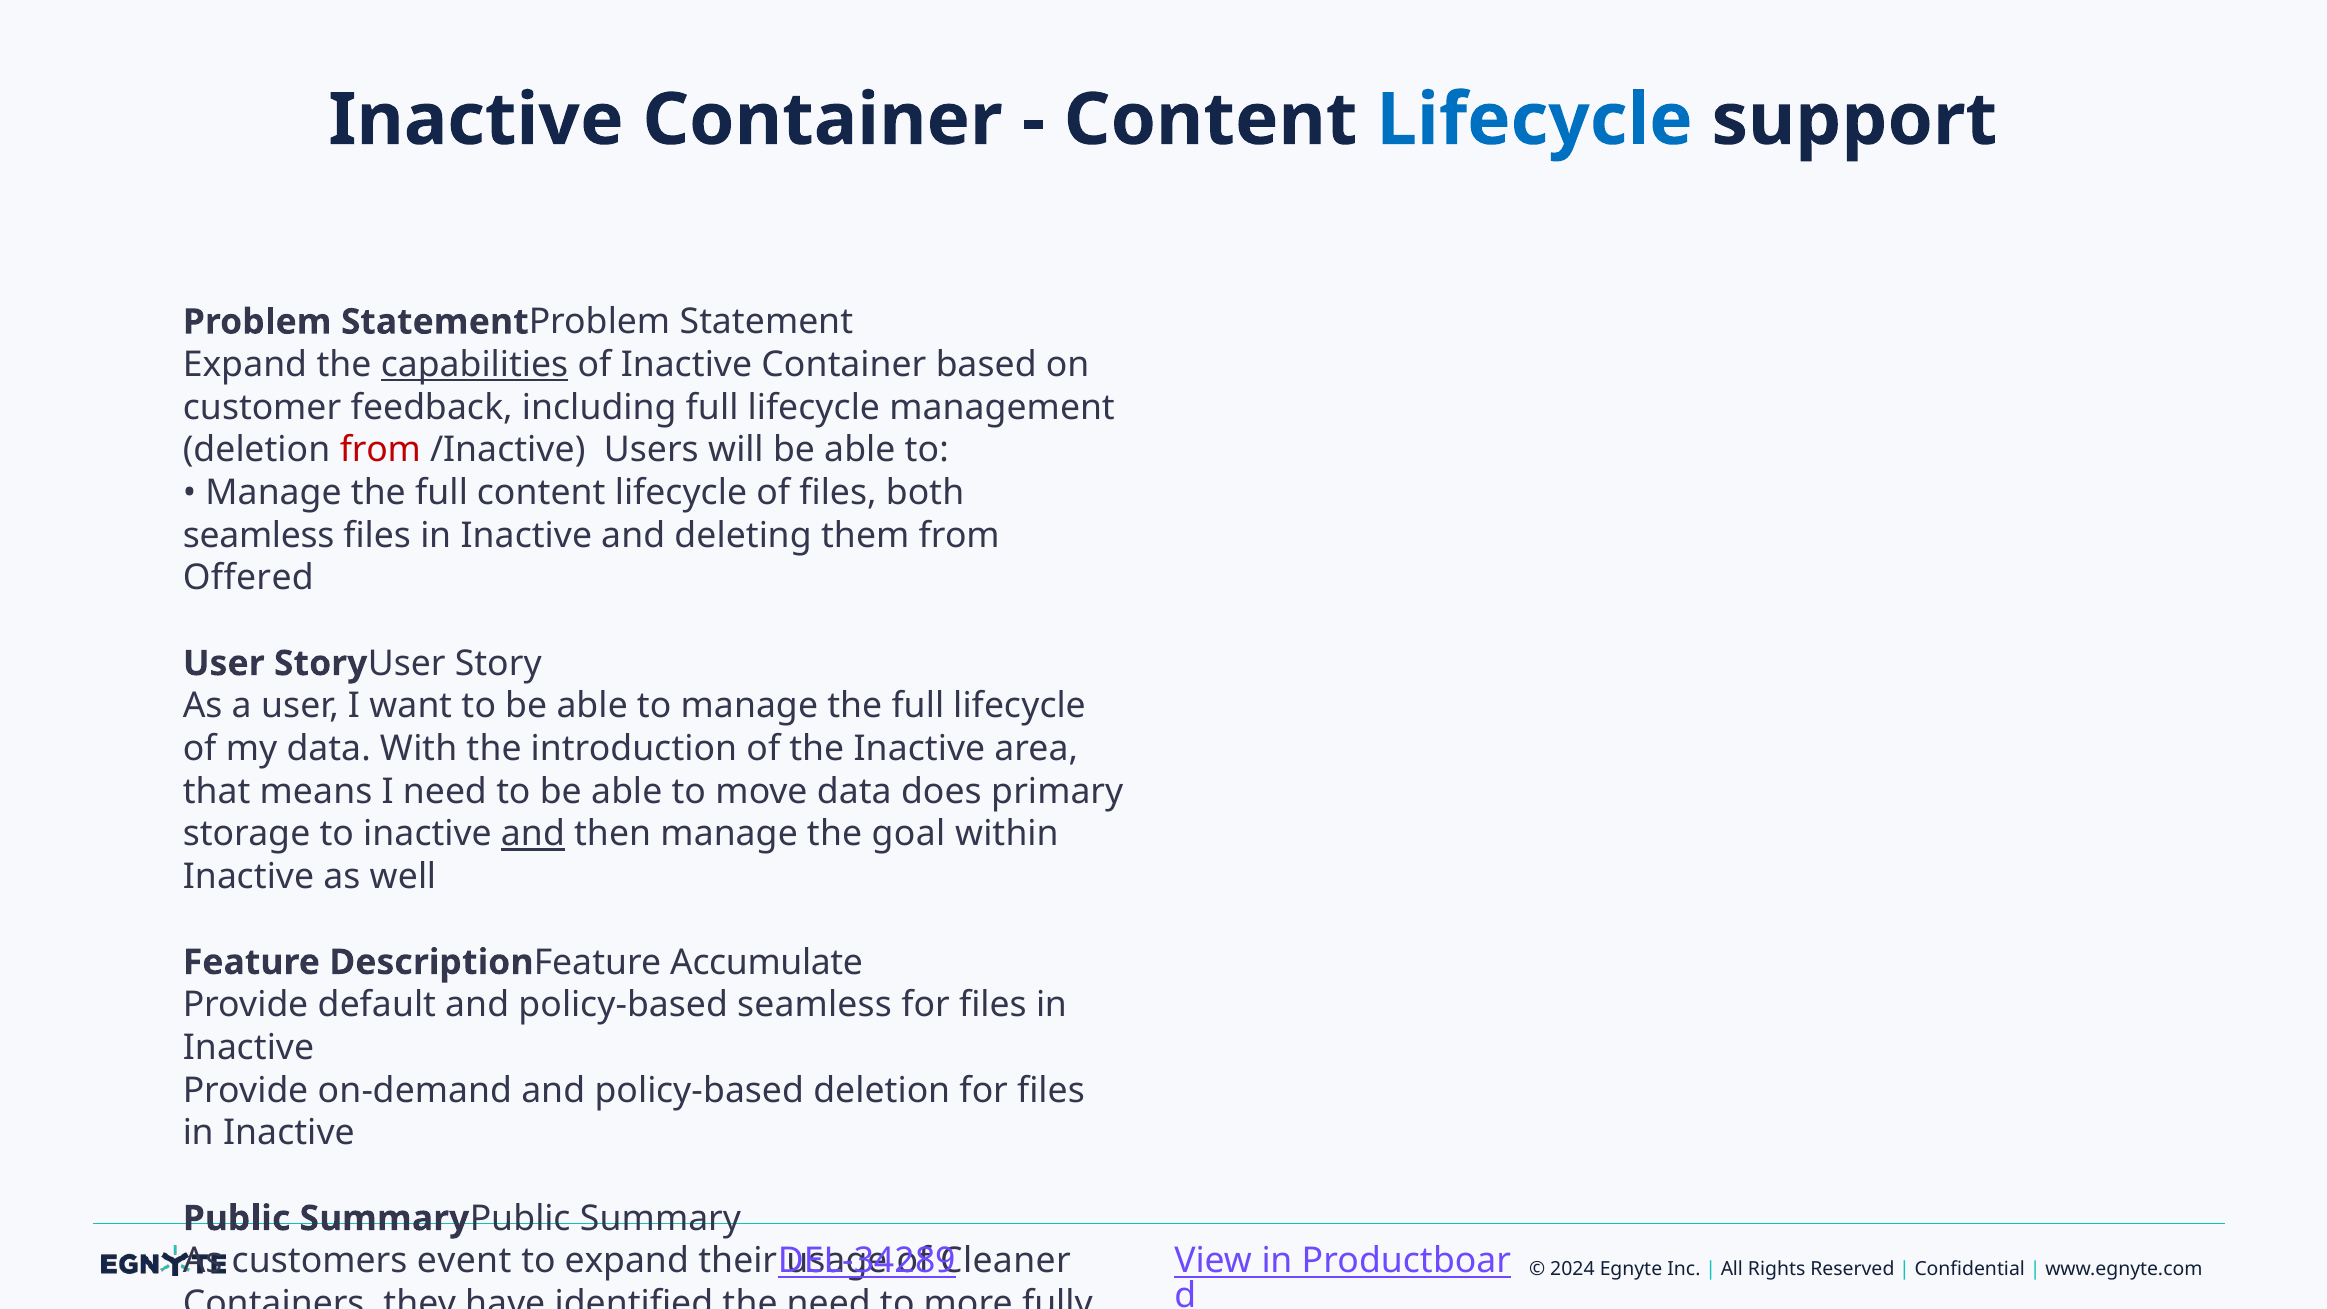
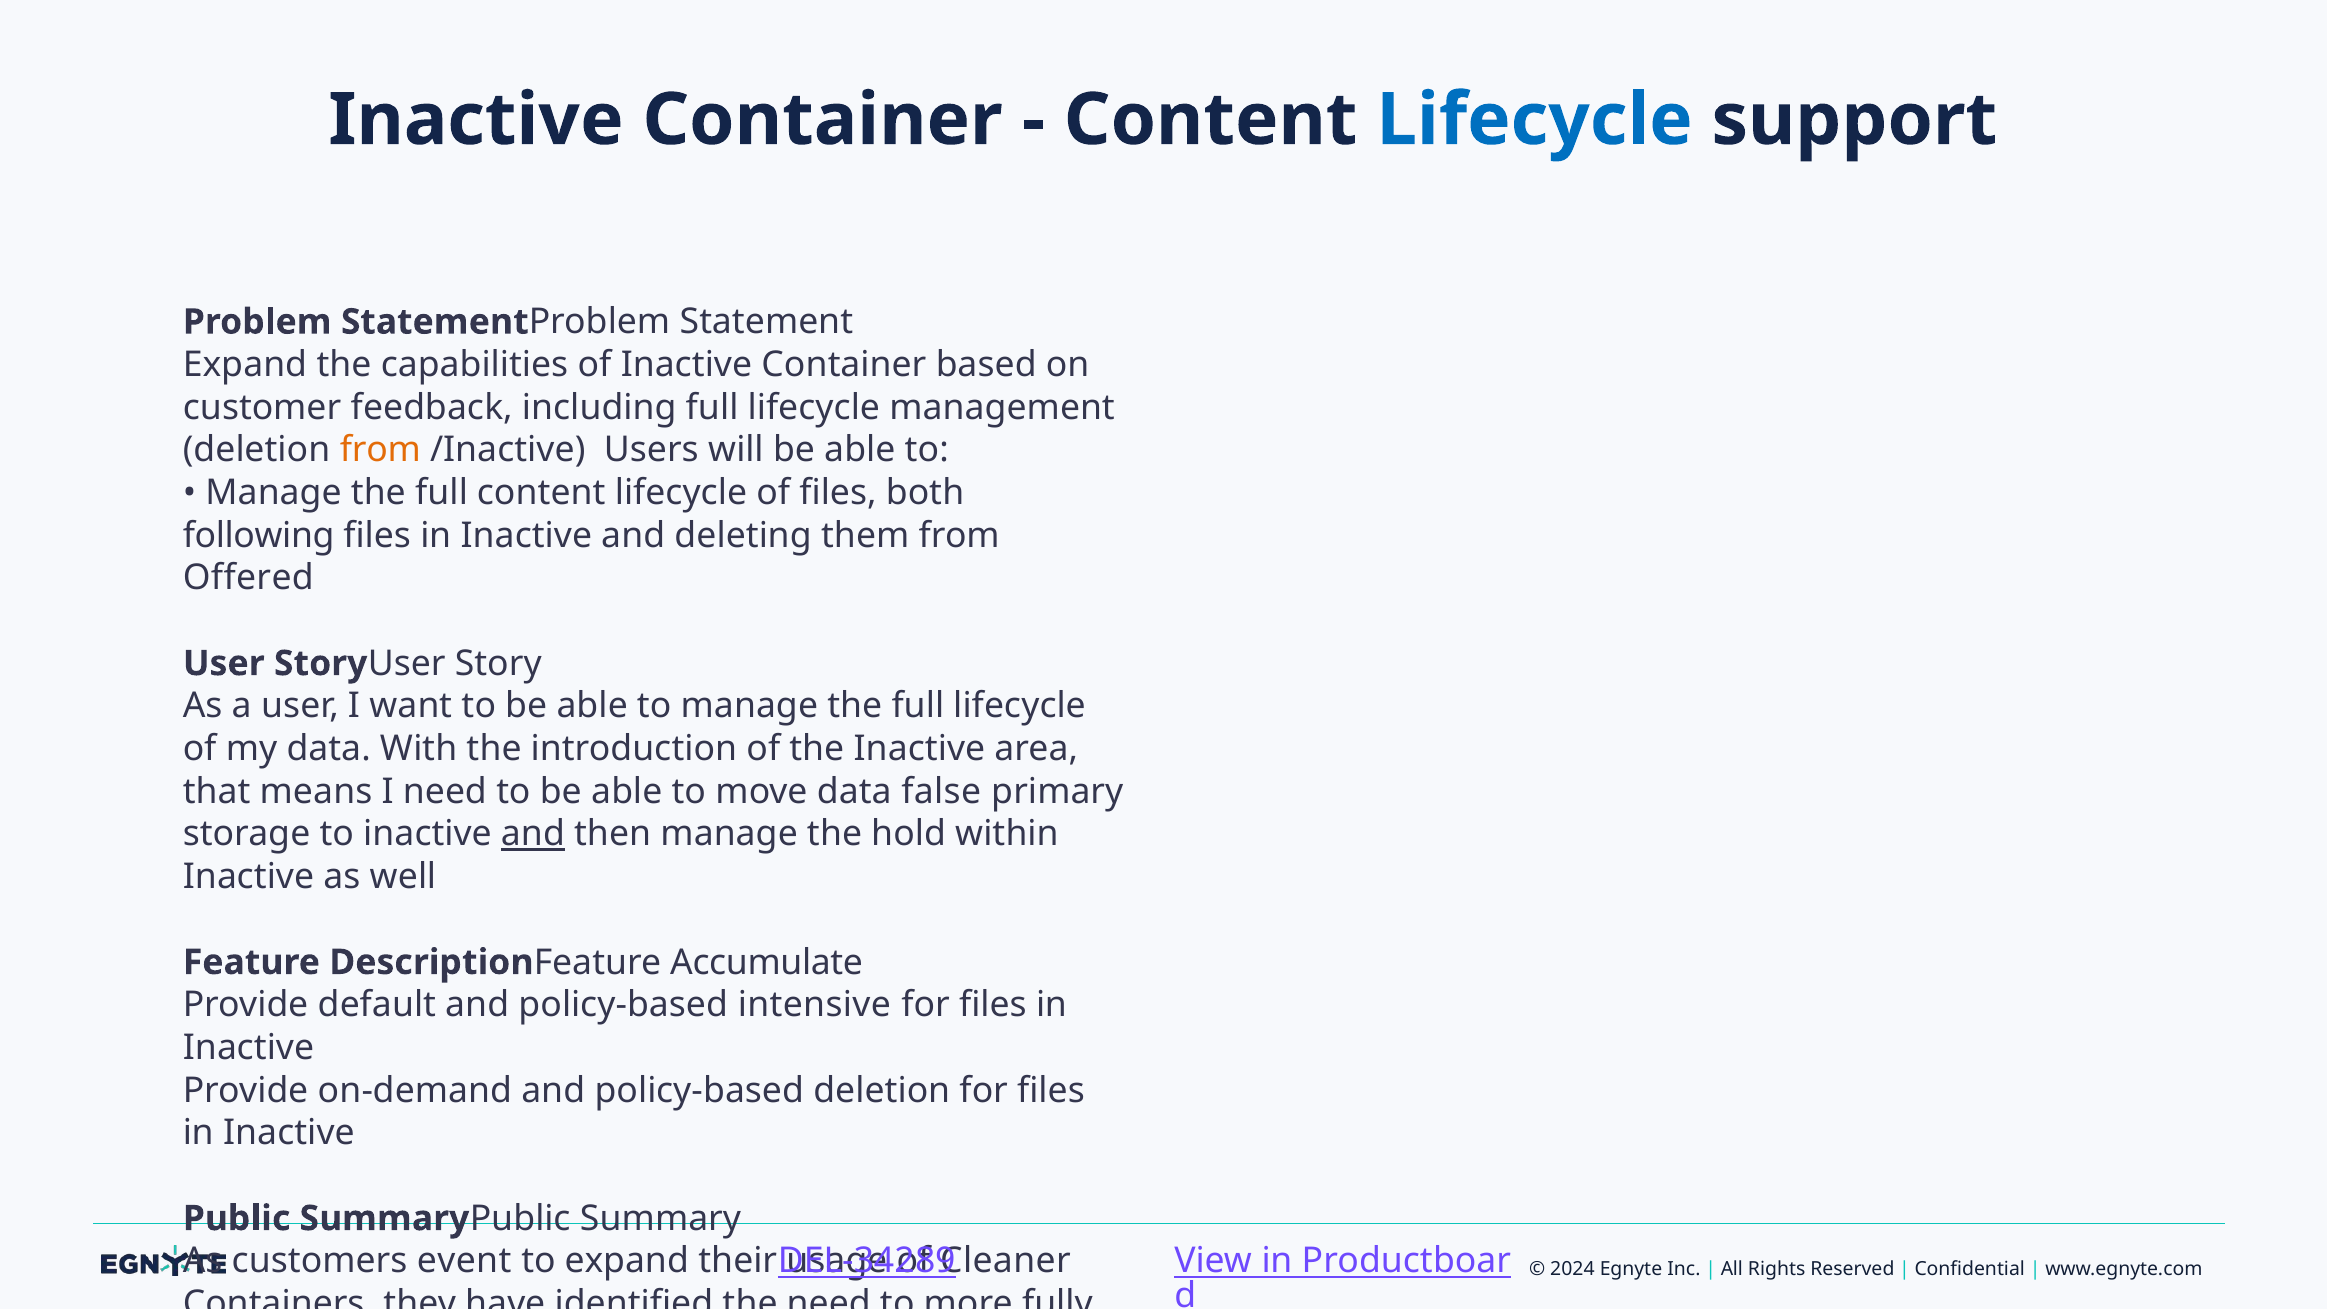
capabilities underline: present -> none (475, 365)
from colour: red -> orange (380, 450)
seamless: seamless -> following (259, 535)
does: does -> false (941, 792)
goal: goal -> hold (909, 834)
policy-based seamless: seamless -> intensive (814, 1005)
